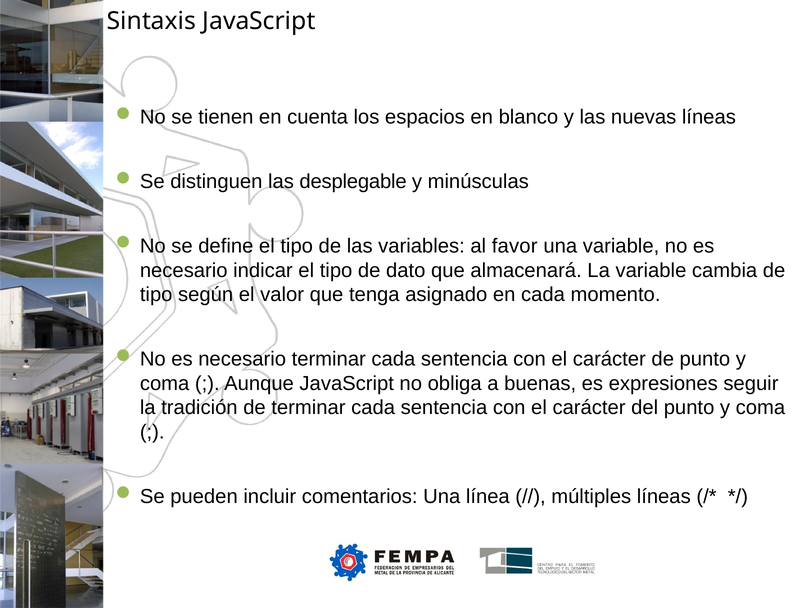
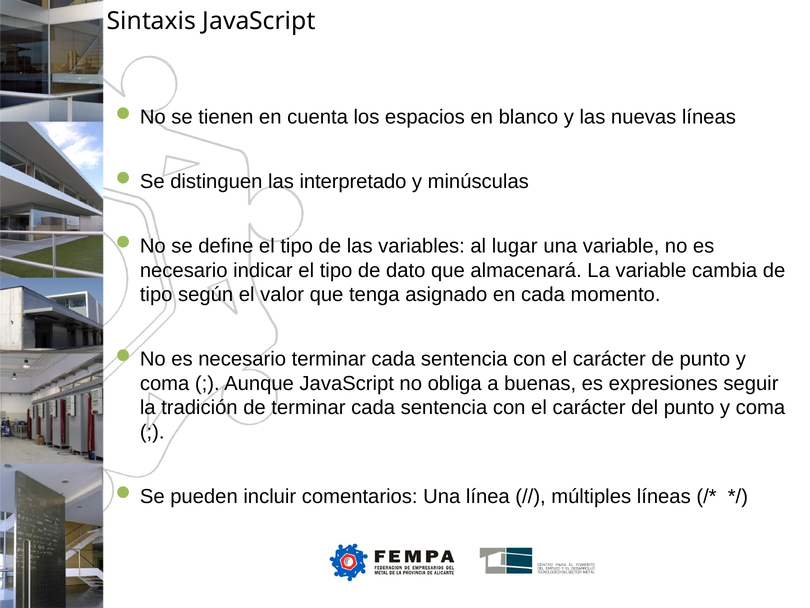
desplegable: desplegable -> interpretado (353, 182)
favor: favor -> lugar (515, 246)
